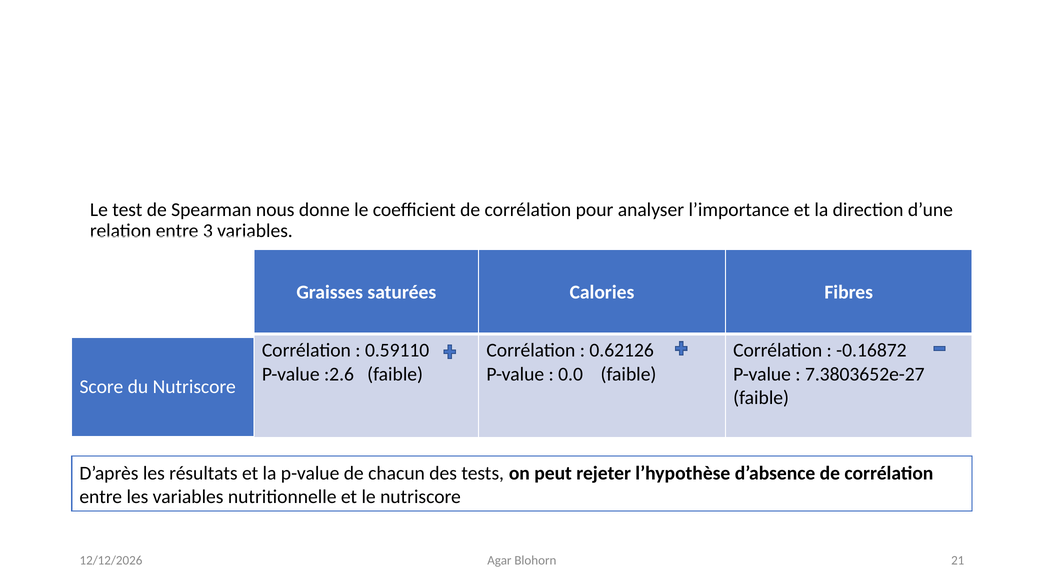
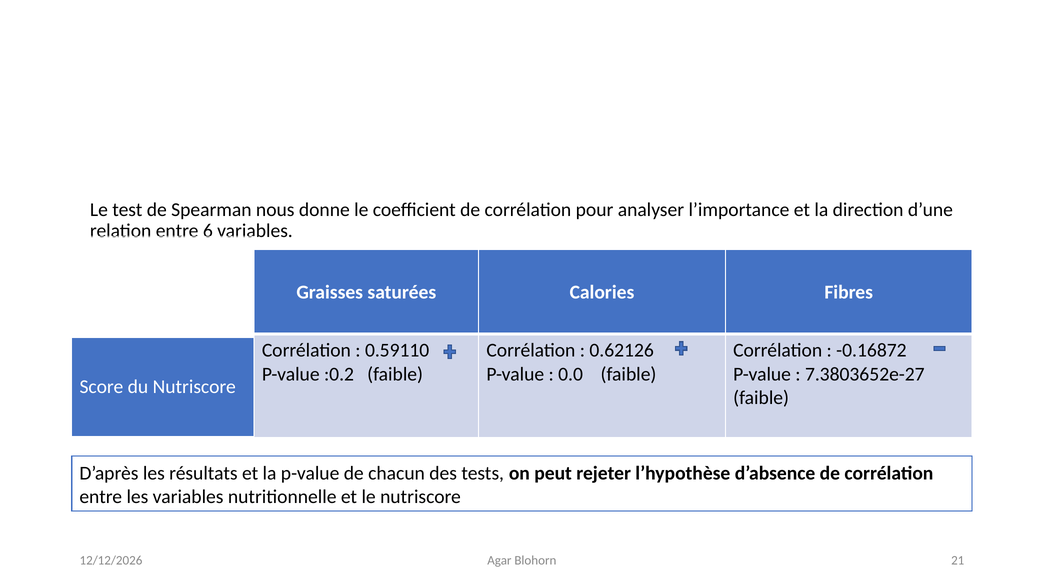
3: 3 -> 6 (208, 231)
:2.6: :2.6 -> :0.2 (339, 374)
